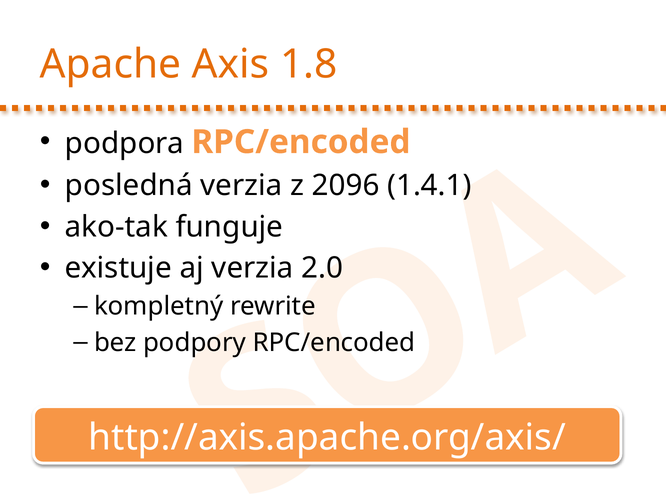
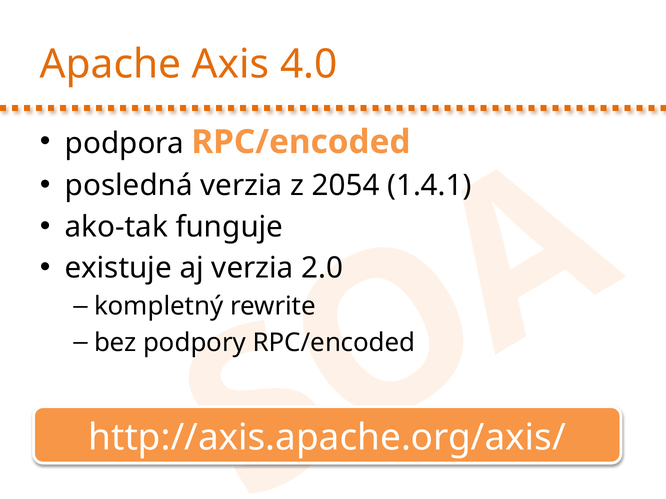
1.8: 1.8 -> 4.0 (309, 64)
2096: 2096 -> 2054 (346, 186)
